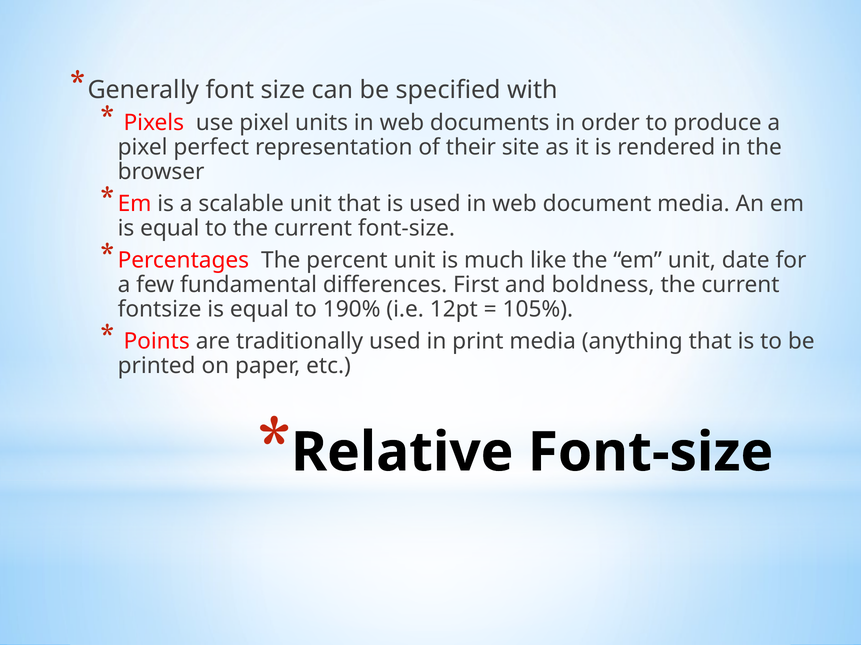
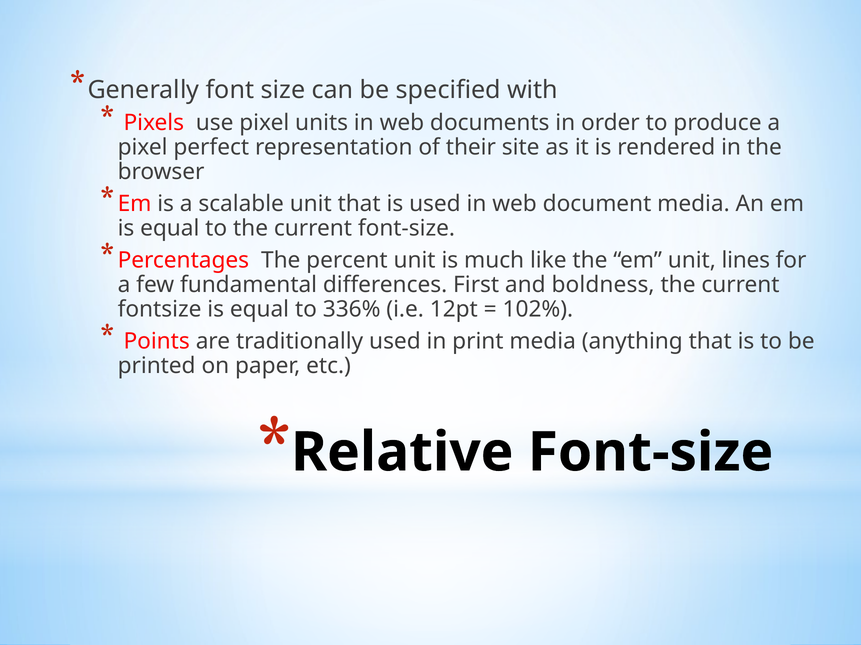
date: date -> lines (746, 261)
190%: 190% -> 336% (352, 310)
105%: 105% -> 102% (538, 310)
